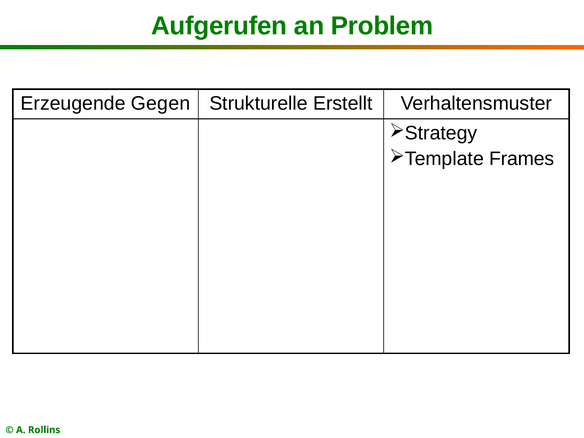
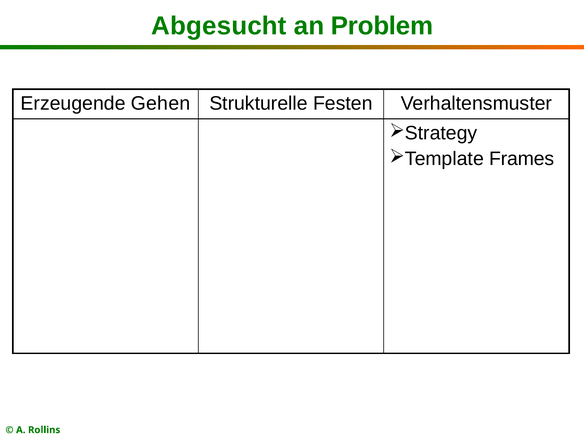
Aufgerufen: Aufgerufen -> Abgesucht (219, 26)
Gegen: Gegen -> Gehen (161, 103)
Erstellt: Erstellt -> Festen (343, 103)
